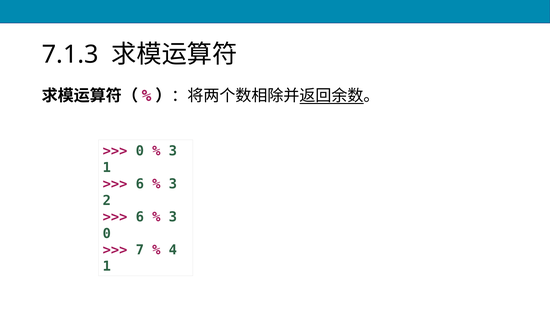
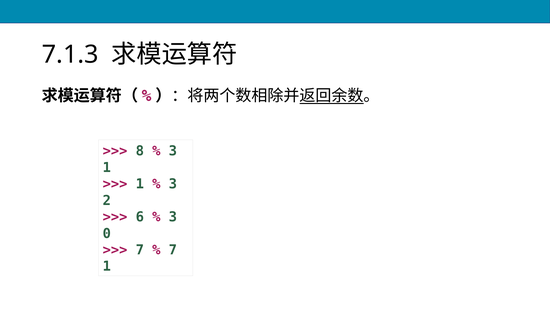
0: 0 -> 8 (140, 151)
6: 6 -> 1 (140, 184)
4: 4 -> 7 (173, 250)
